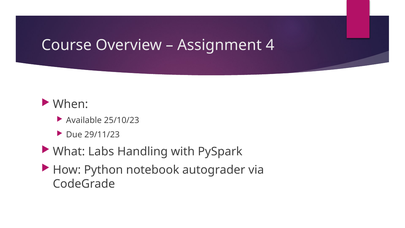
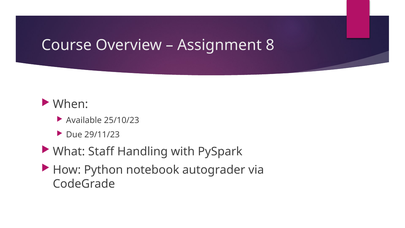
4: 4 -> 8 (270, 45)
Labs: Labs -> Staff (101, 151)
